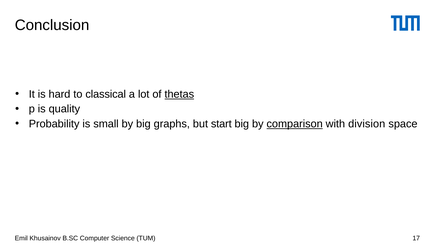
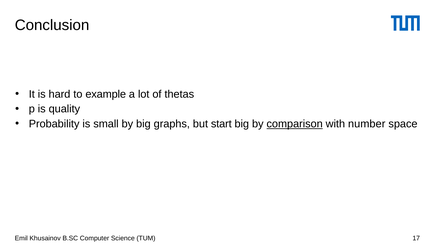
classical: classical -> example (106, 94)
thetas underline: present -> none (179, 94)
division: division -> number (367, 124)
